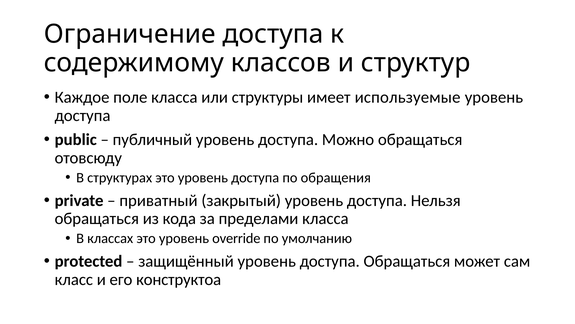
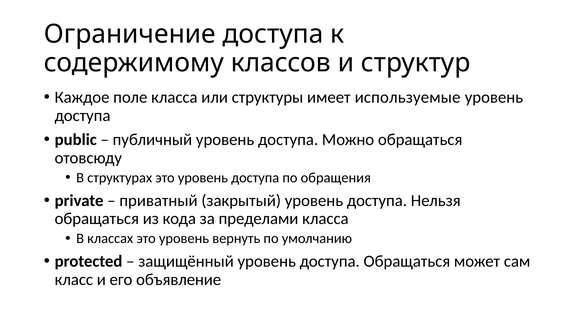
override: override -> вернуть (236, 238)
конструктоа: конструктоа -> объявление (179, 279)
